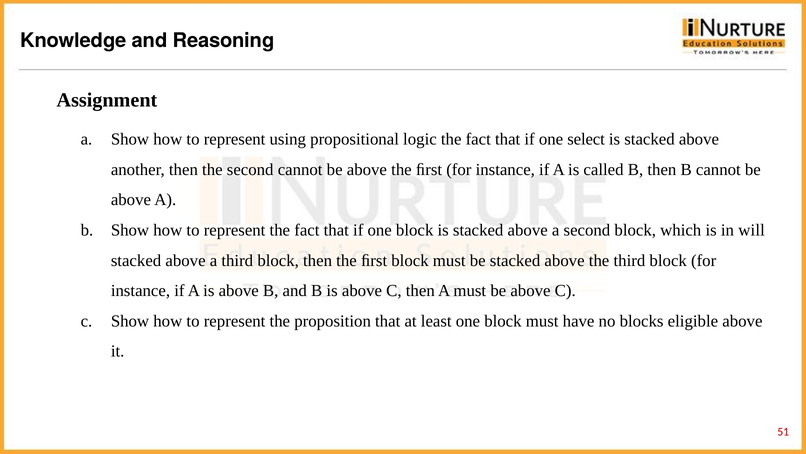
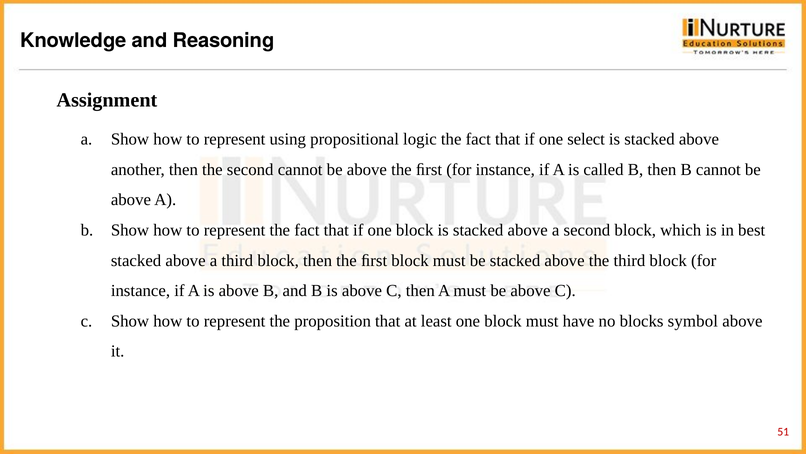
will: will -> best (752, 230)
eligible: eligible -> symbol (693, 321)
